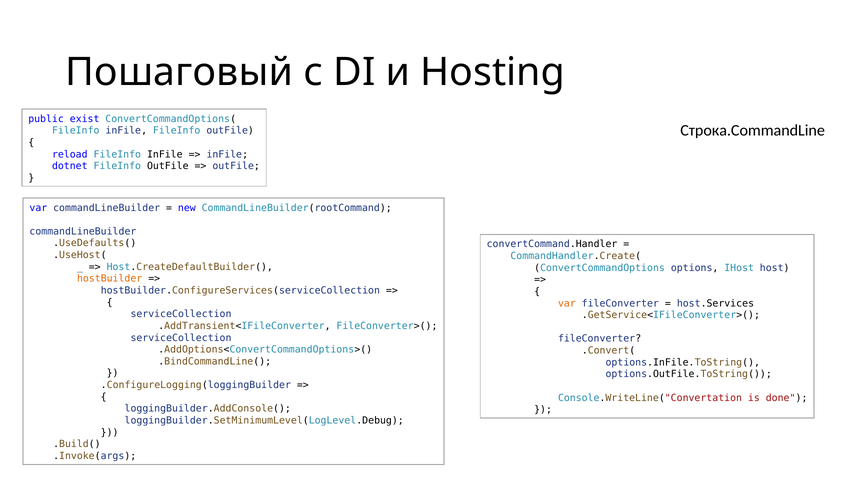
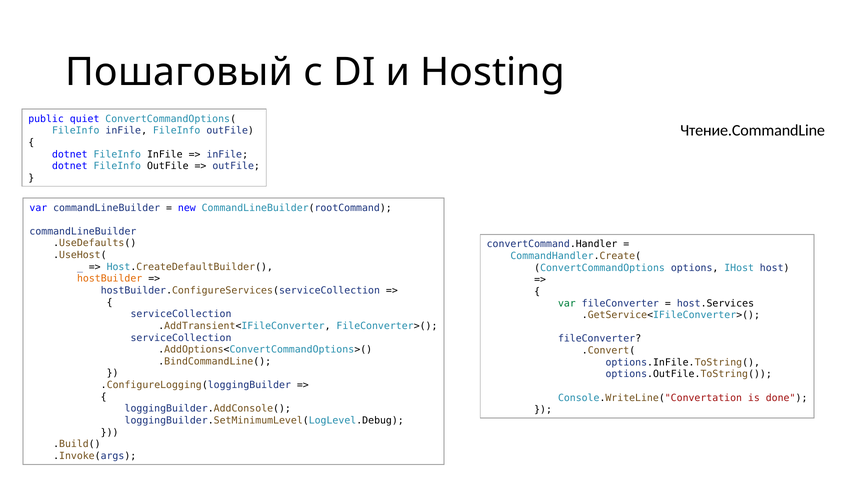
exist: exist -> quiet (85, 119)
Строка.CommandLine: Строка.CommandLine -> Чтение.CommandLine (753, 131)
reload: reload -> dotnet (70, 154)
var colour: orange -> green (567, 303)
